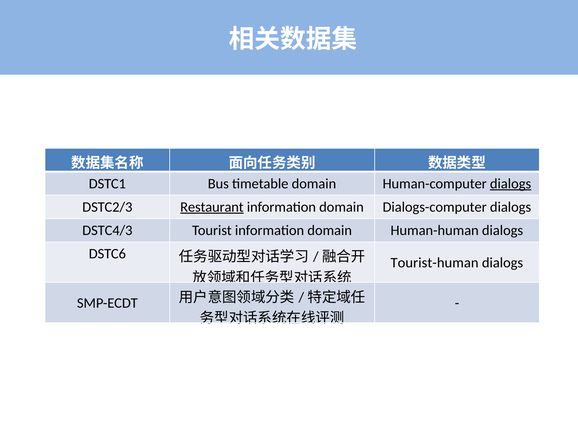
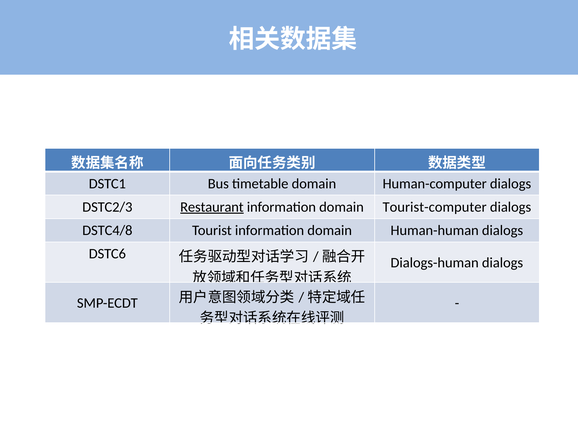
dialogs underline: present -> none (511, 184)
Dialogs-computer: Dialogs-computer -> Tourist-computer (435, 207)
DSTC4/3: DSTC4/3 -> DSTC4/8 (107, 231)
Tourist-human: Tourist-human -> Dialogs-human (435, 263)
